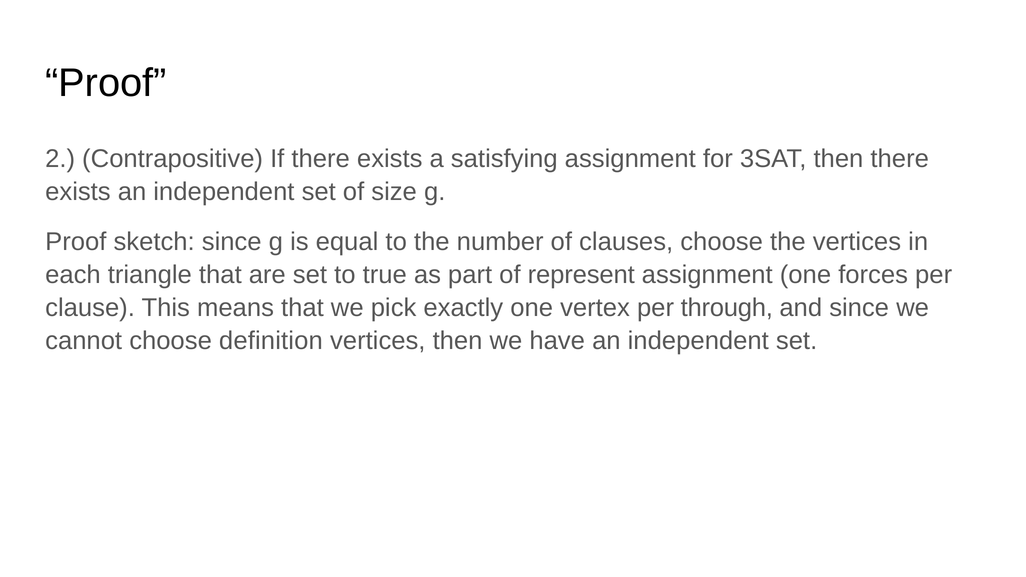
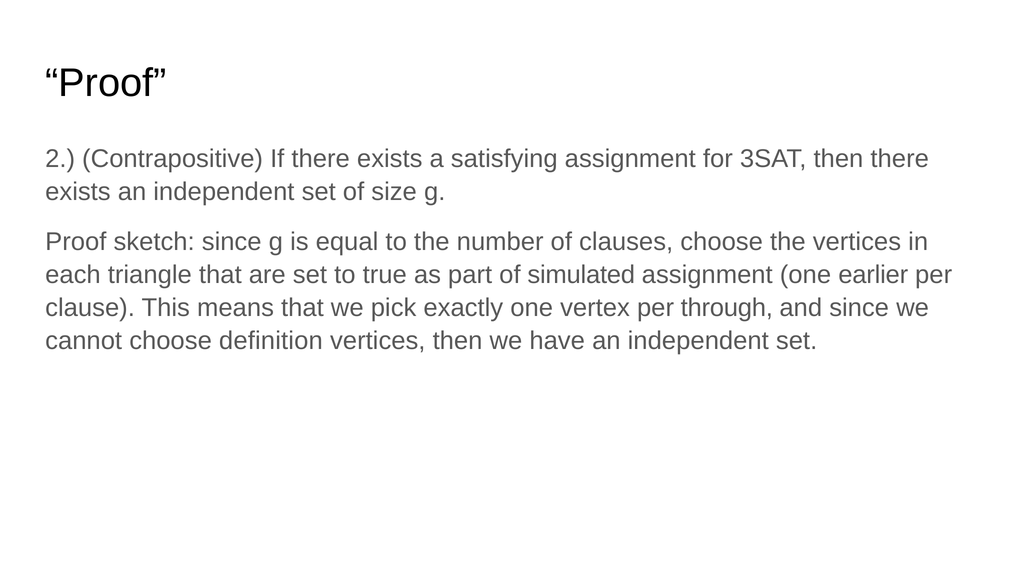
represent: represent -> simulated (581, 275)
forces: forces -> earlier (873, 275)
